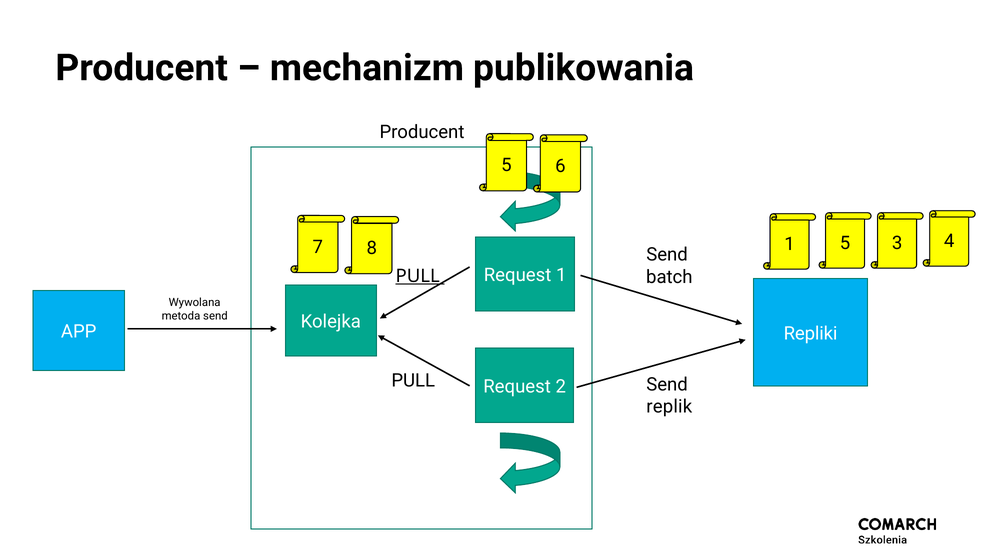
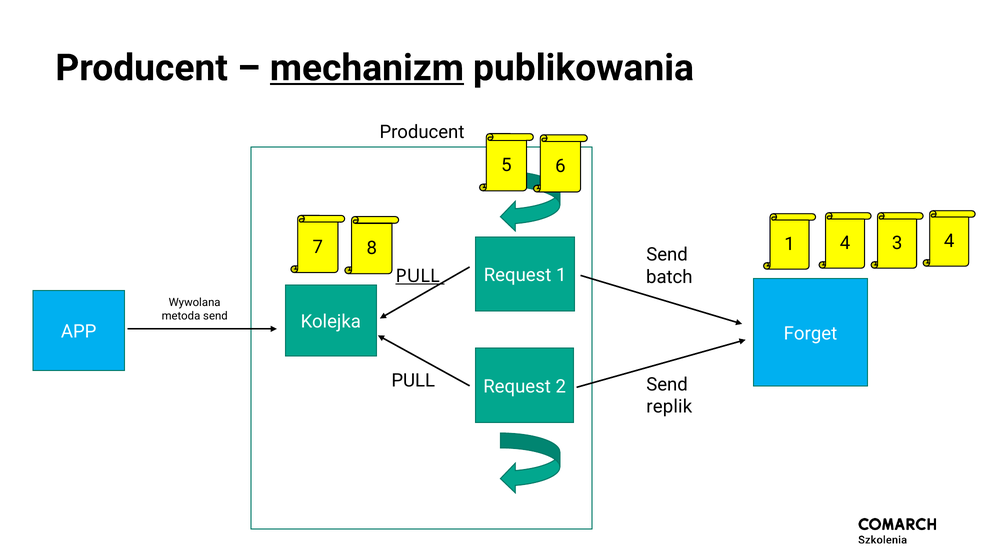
mechanizm underline: none -> present (367, 68)
1 5: 5 -> 4 (845, 244)
Repliki: Repliki -> Forget (810, 334)
